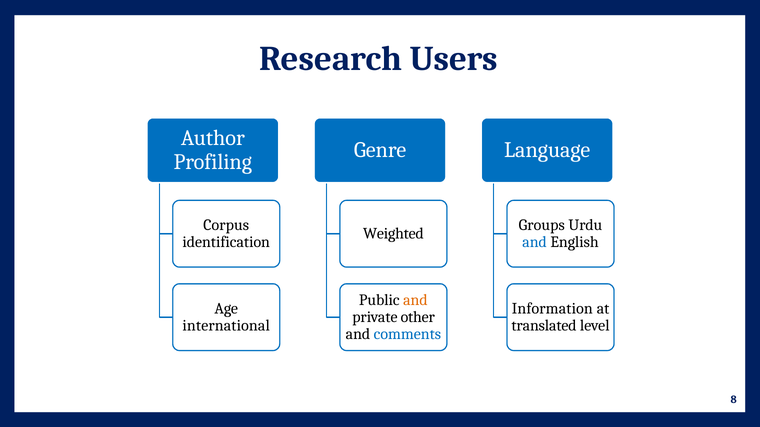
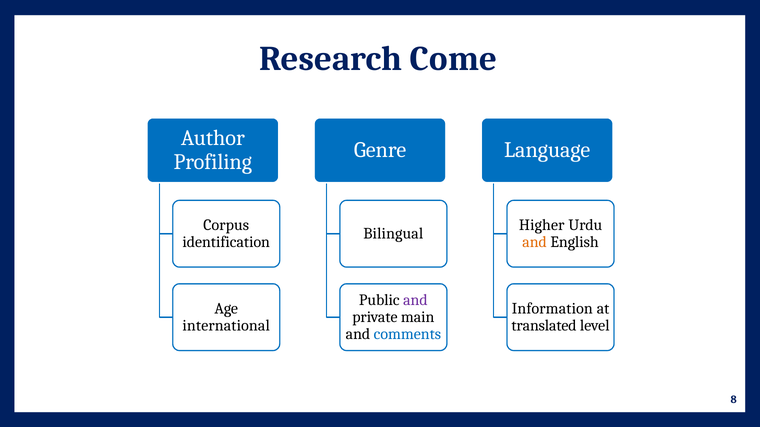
Users: Users -> Come (454, 59)
Groups: Groups -> Higher (542, 225)
Weighted: Weighted -> Bilingual (393, 234)
and colour: blue -> orange (535, 242)
and colour: orange -> purple (415, 300)
other: other -> main (418, 317)
